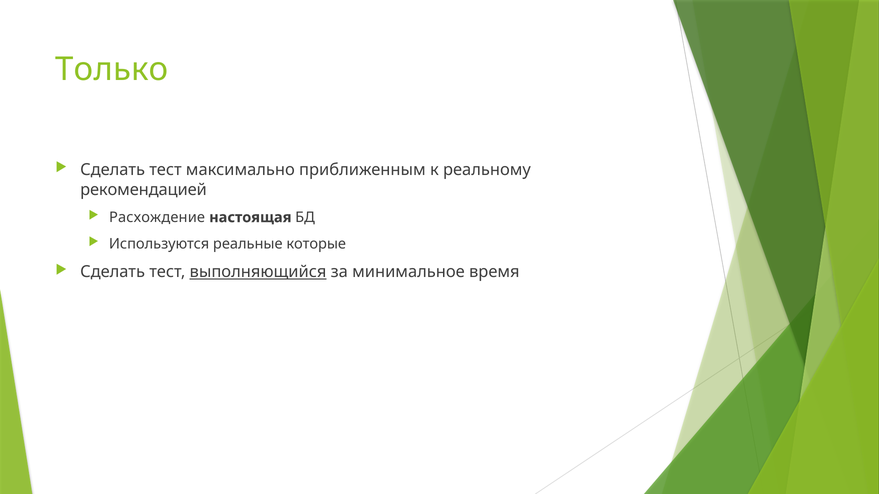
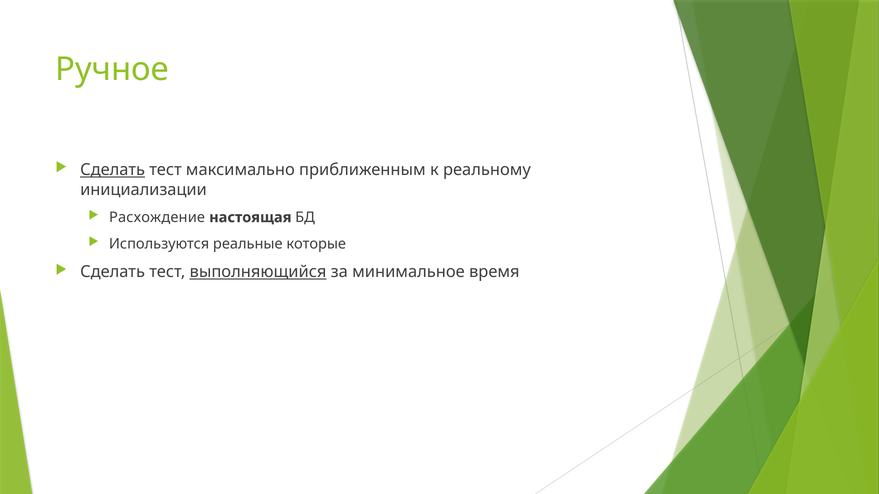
Только: Только -> Ручное (112, 69)
Сделать underline: none -> present (113, 170)
рекомендацией: рекомендацией -> инициализации (143, 190)
